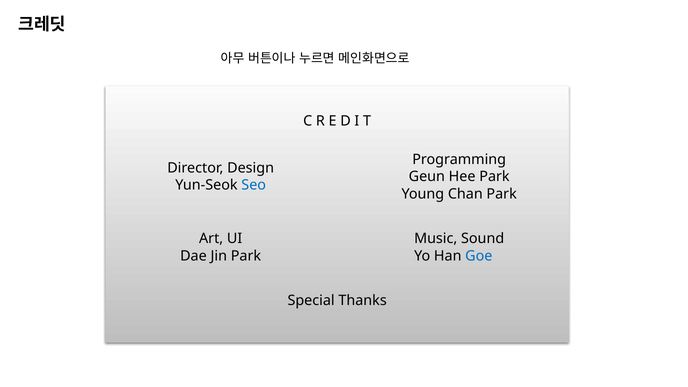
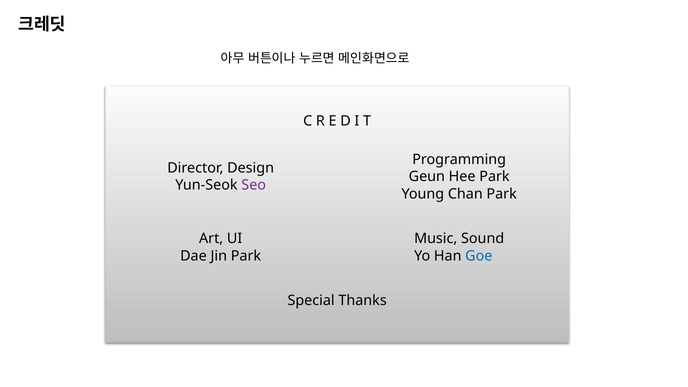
Seo colour: blue -> purple (254, 185)
